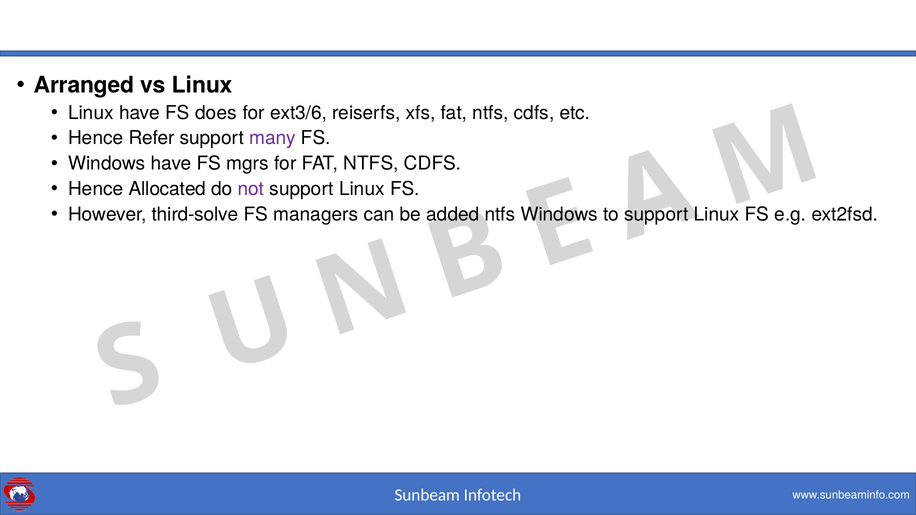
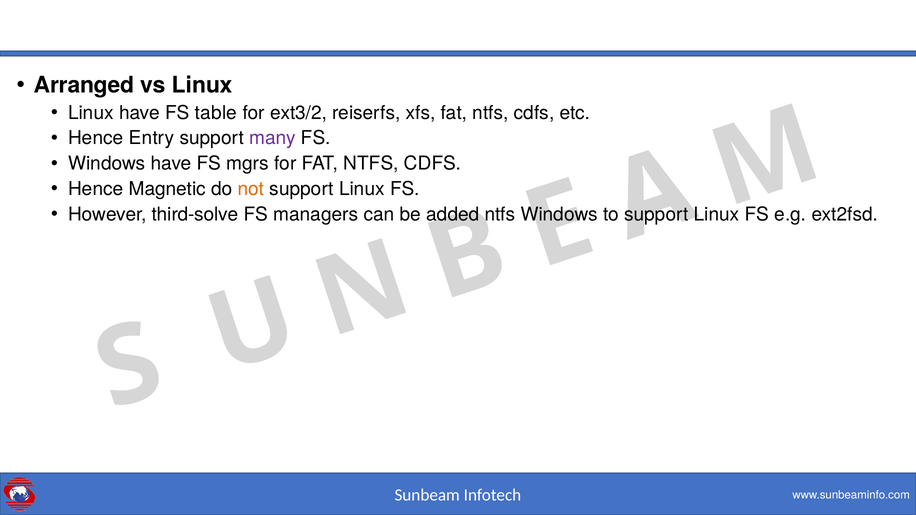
does: does -> table (216, 113)
ext3/6: ext3/6 -> ext3/2 (299, 113)
Refer: Refer -> Entry (151, 138)
Allocated: Allocated -> Magnetic (167, 189)
not colour: purple -> orange (251, 189)
